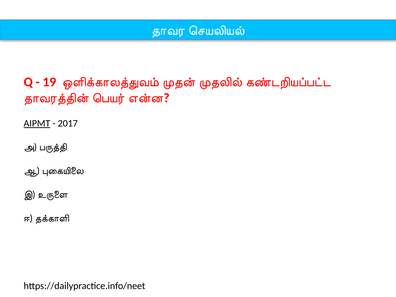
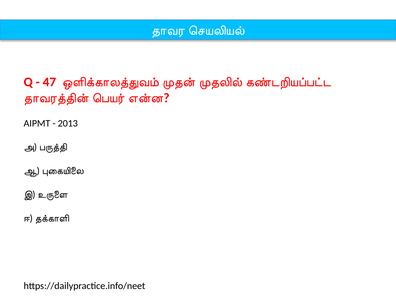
19: 19 -> 47 (49, 82)
AIPMT underline: present -> none (37, 123)
2017: 2017 -> 2013 (68, 123)
